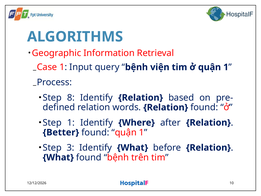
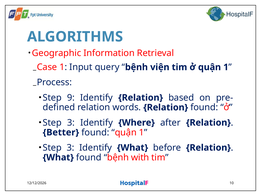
8: 8 -> 9 (71, 97)
1: 1 -> 3 (71, 122)
trên: trên -> with (140, 157)
